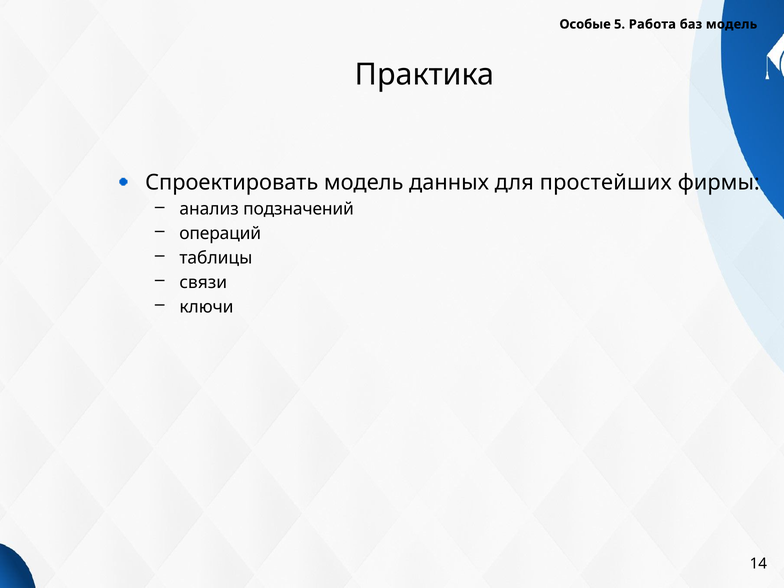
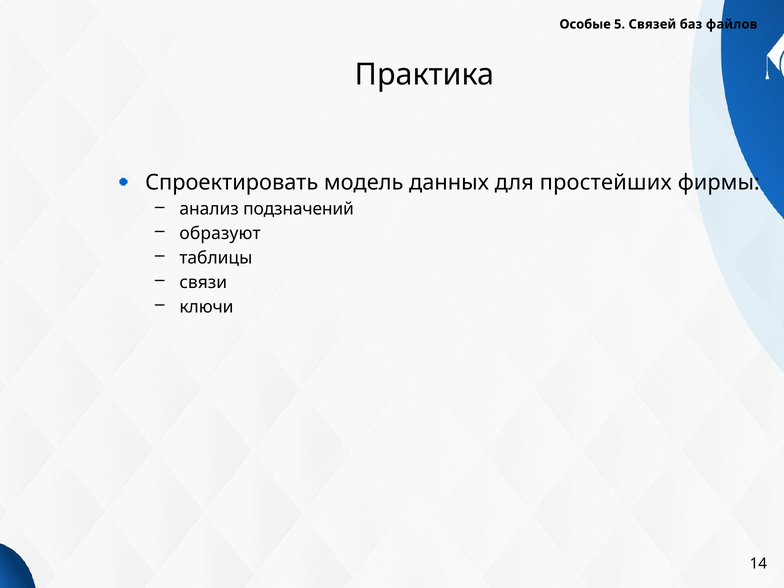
Работа: Работа -> Связей (652, 24)
баз модель: модель -> файлов (732, 24)
операций: операций -> образуют (220, 234)
